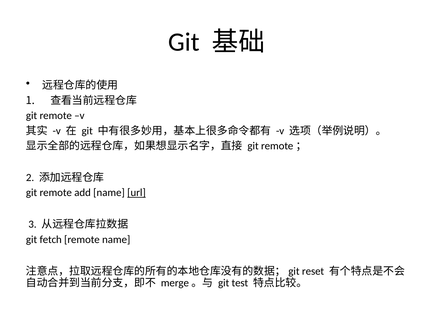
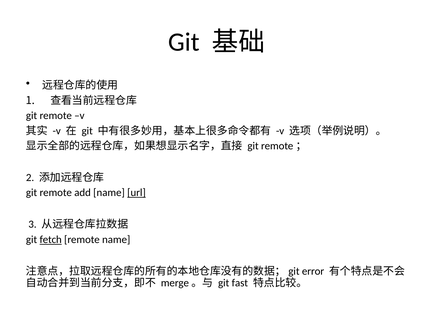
fetch underline: none -> present (51, 239)
reset: reset -> error (313, 271)
test: test -> fast (240, 283)
